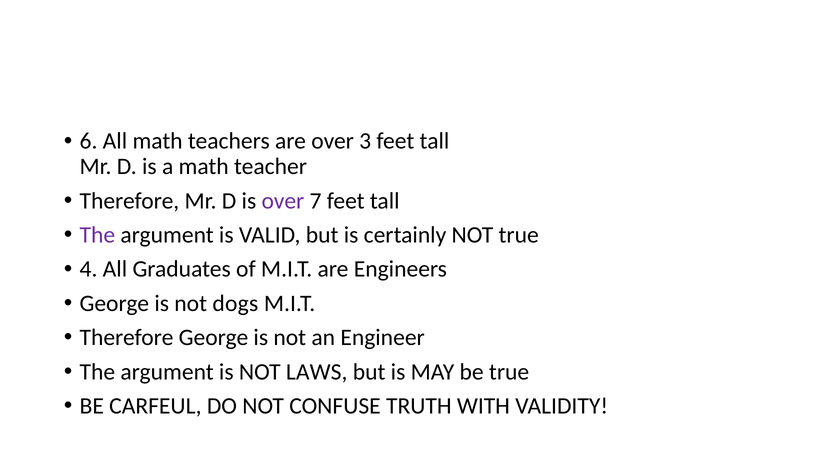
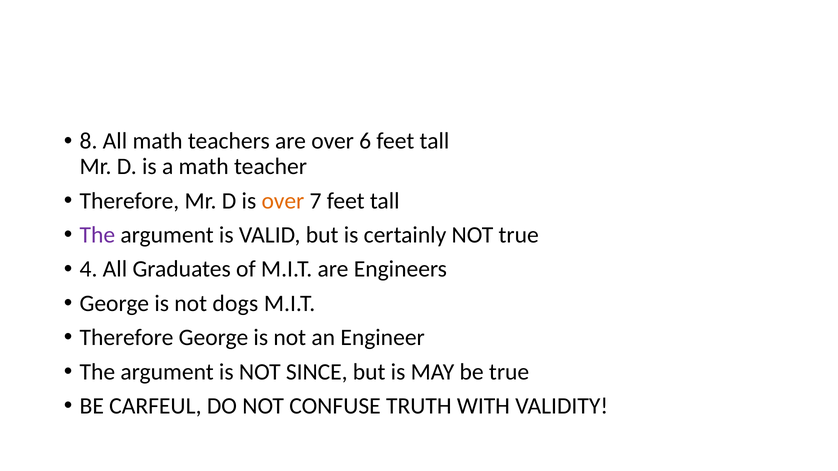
6: 6 -> 8 (89, 141)
3: 3 -> 6 (365, 141)
over colour: purple -> orange (283, 201)
LAWS: LAWS -> SINCE (317, 372)
